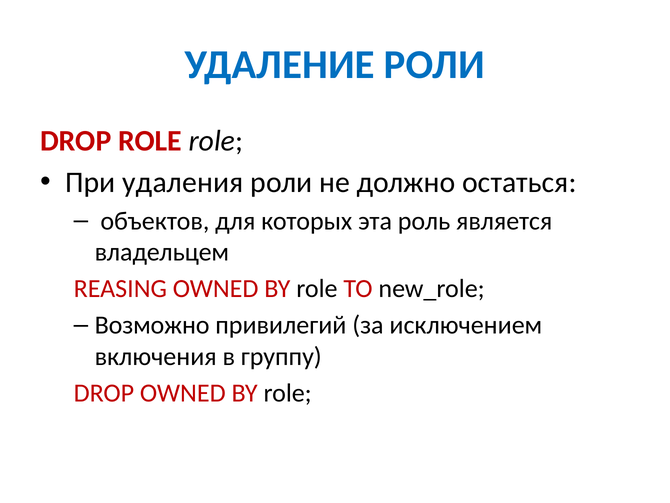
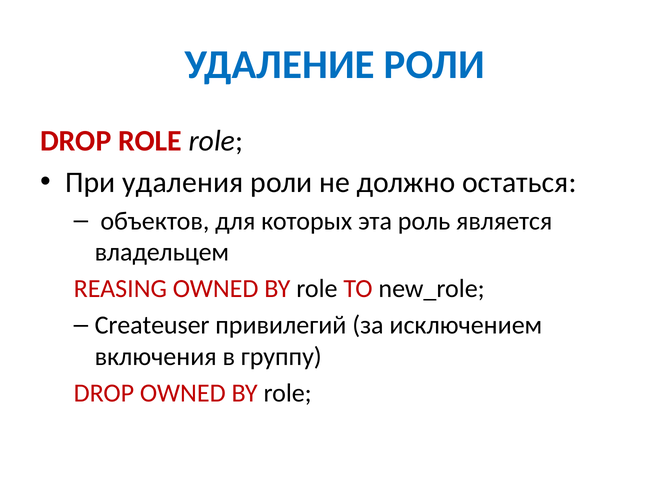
Возможно: Возможно -> Createuser (152, 325)
